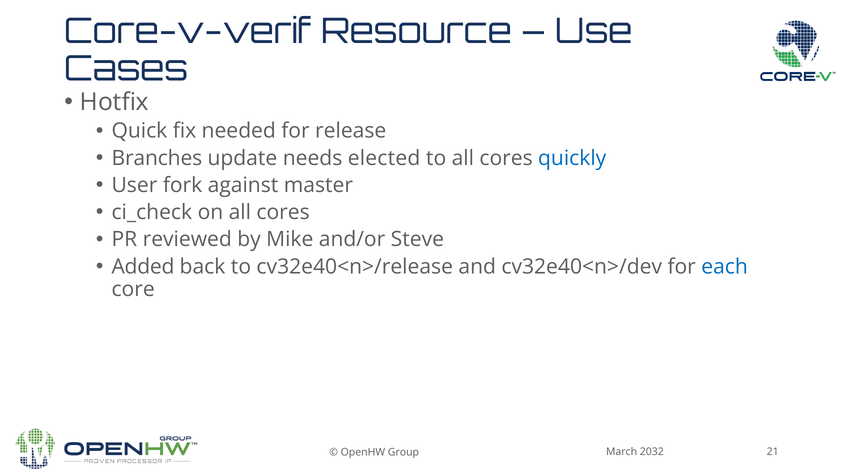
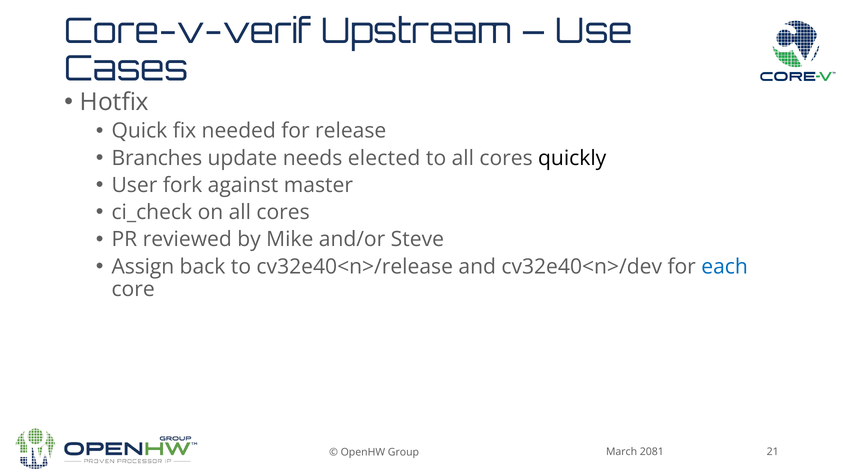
Resource: Resource -> Upstream (417, 31)
quickly colour: blue -> black (572, 158)
Added: Added -> Assign (143, 267)
2032: 2032 -> 2081 (652, 452)
